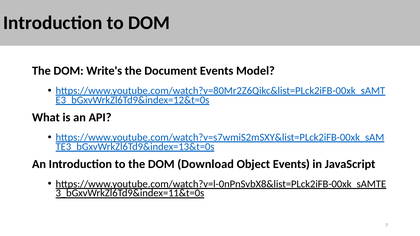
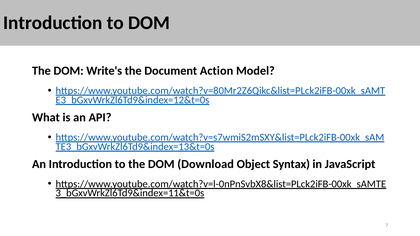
Document Events: Events -> Action (217, 71)
Object Events: Events -> Syntax (291, 164)
